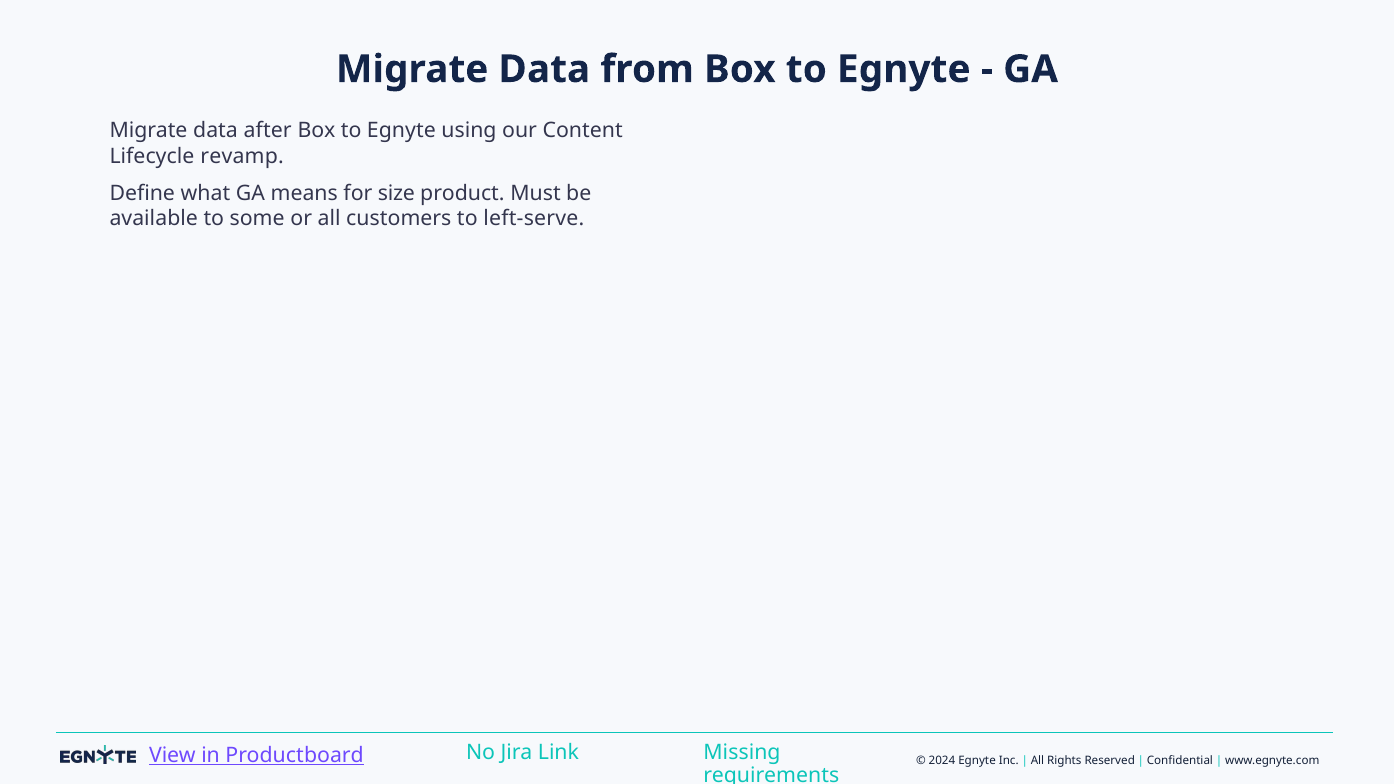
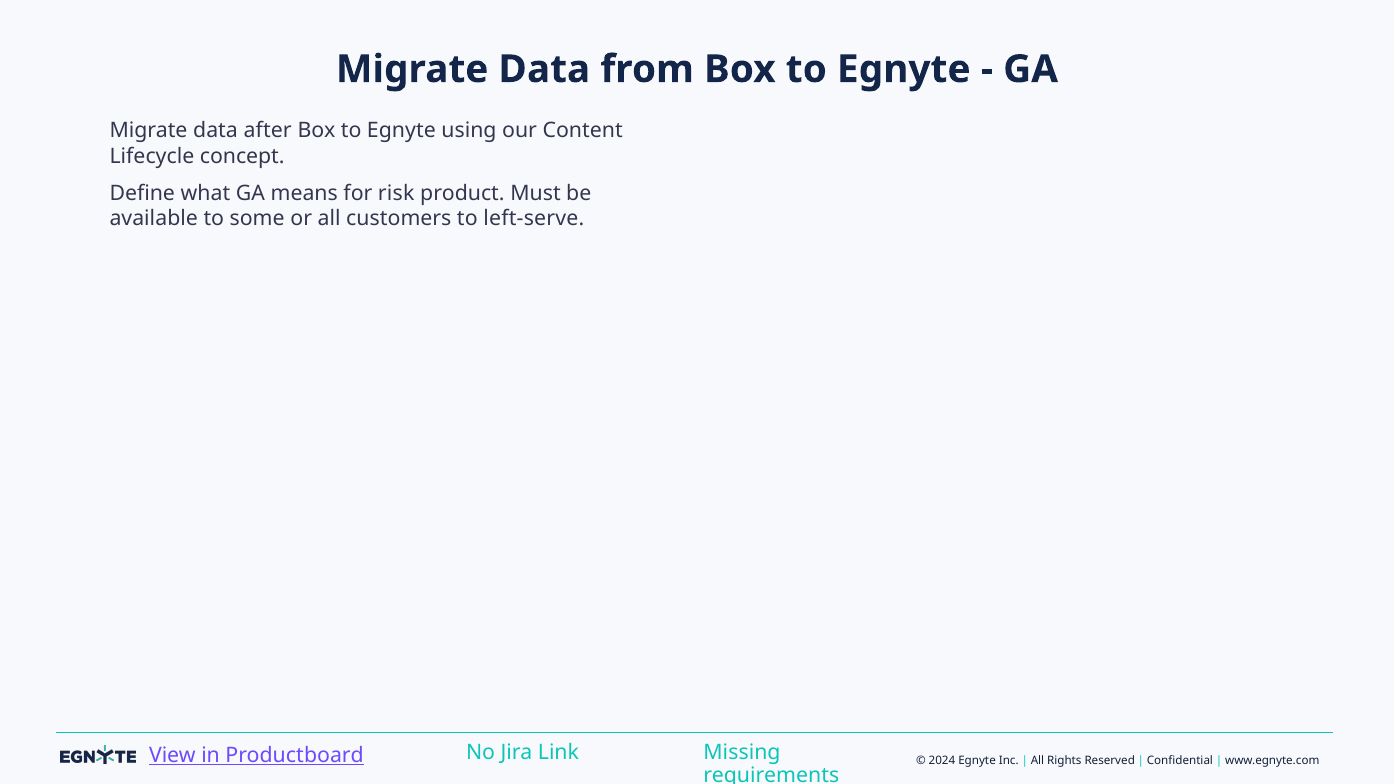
revamp: revamp -> concept (242, 156)
size: size -> risk (396, 193)
